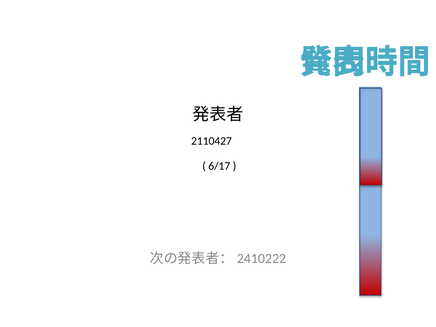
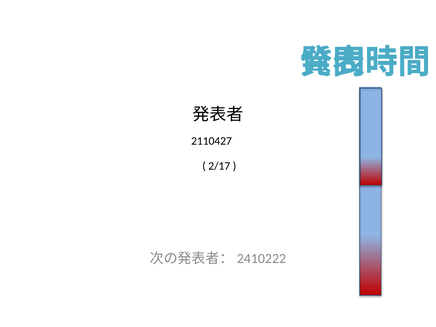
6/17: 6/17 -> 2/17 (219, 166)
